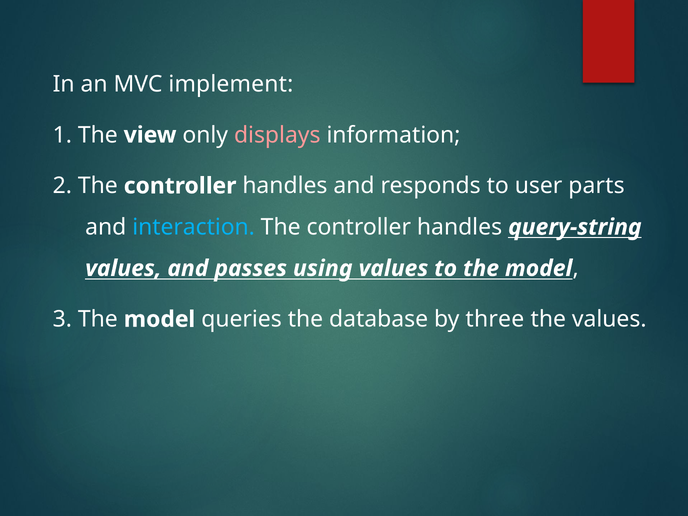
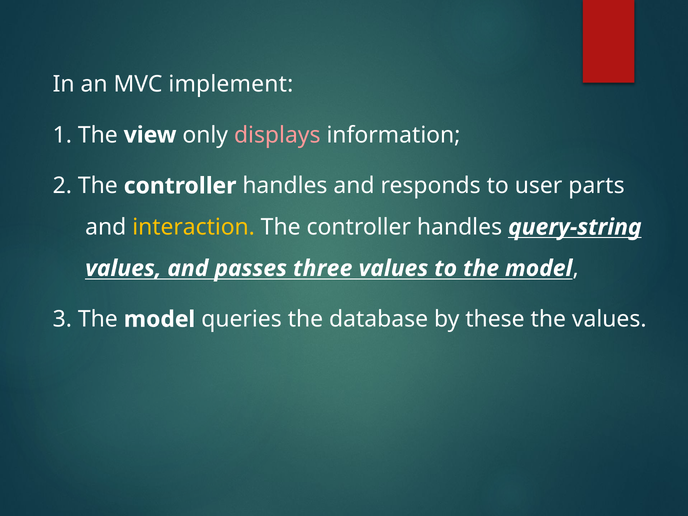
interaction colour: light blue -> yellow (194, 227)
using: using -> three (323, 268)
three: three -> these (495, 319)
